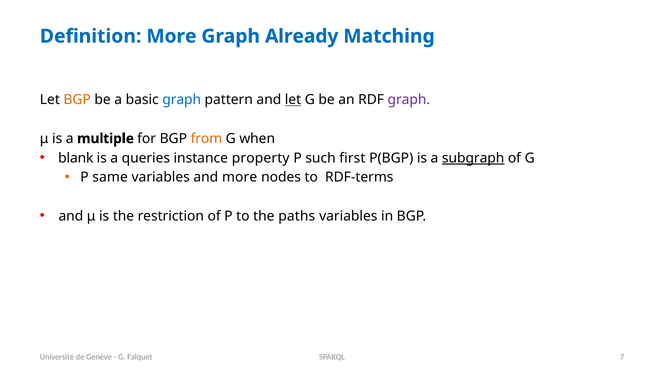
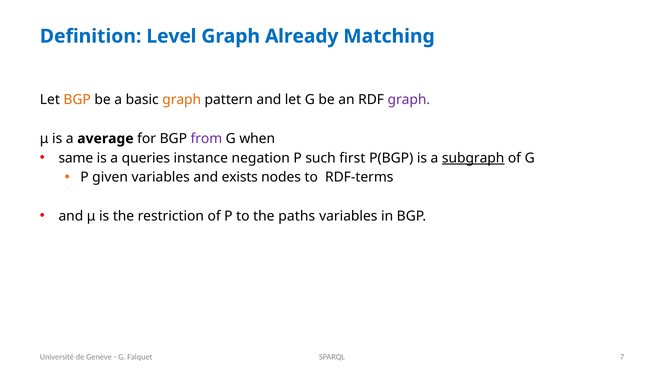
Definition More: More -> Level (171, 36)
graph colour: blue -> orange (182, 100)
let underline: present -> none (293, 100)
multiple: multiple -> average (105, 138)
from colour: orange -> purple (206, 138)
blank: blank -> same (76, 158)
property: property -> negation (261, 158)
same: same -> given (110, 177)
and more: more -> exists (240, 177)
